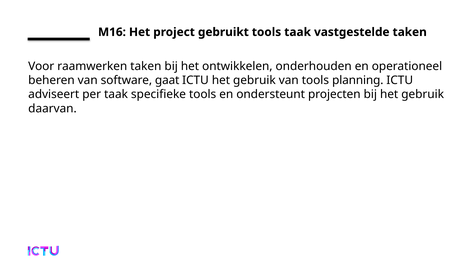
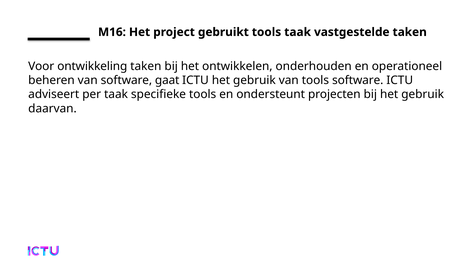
raamwerken: raamwerken -> ontwikkeling (92, 66)
tools planning: planning -> software (358, 80)
